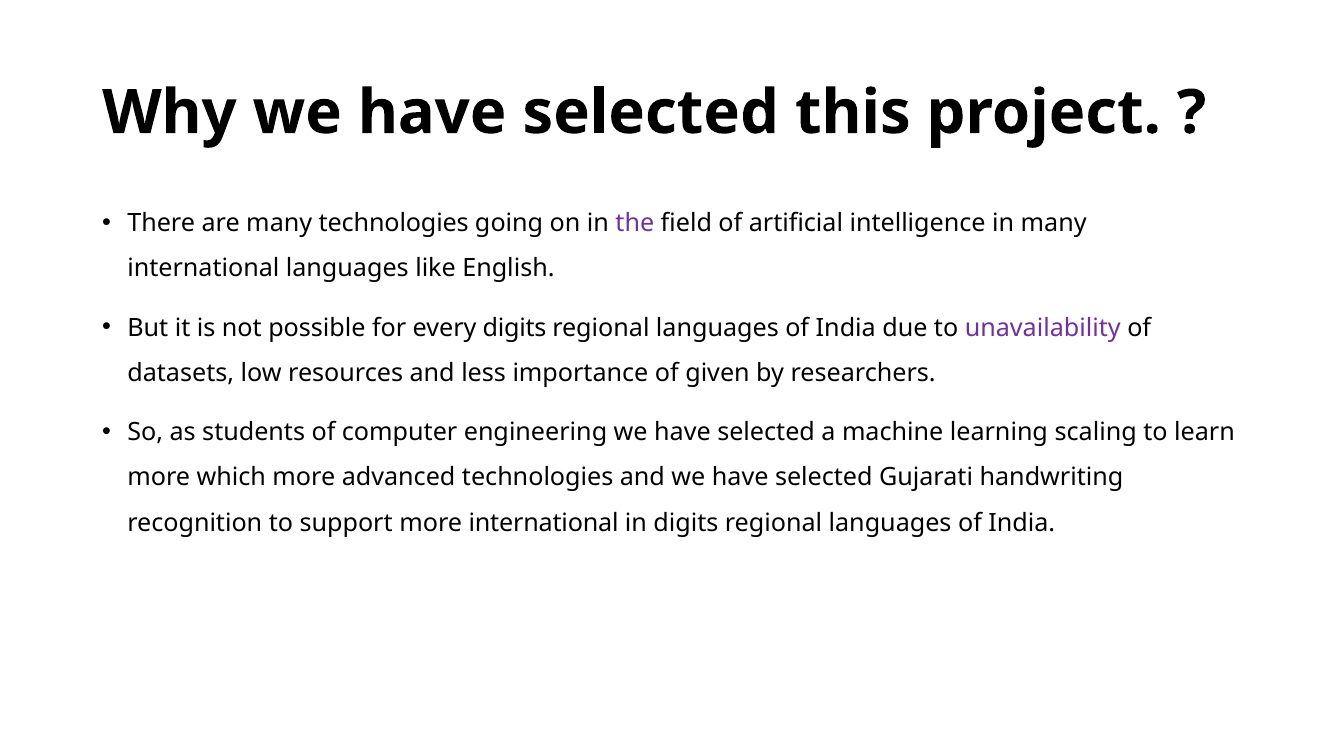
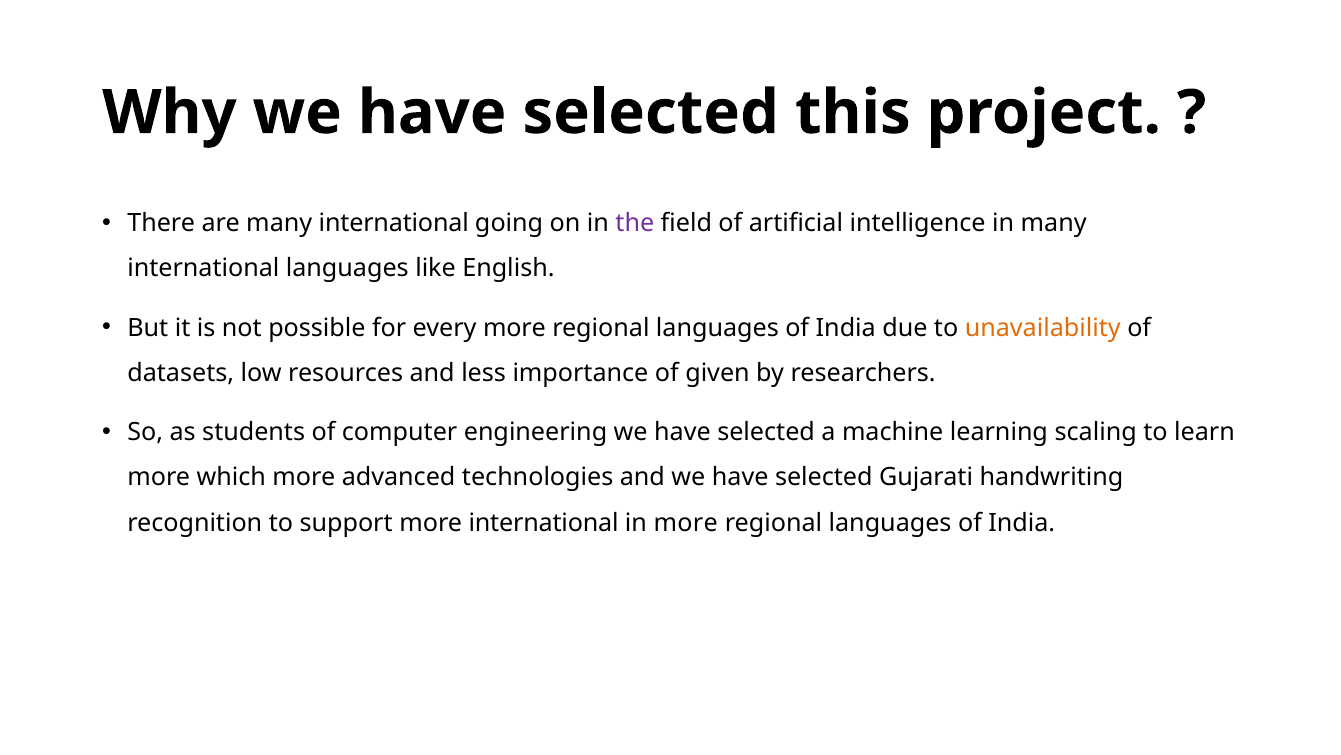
are many technologies: technologies -> international (394, 223)
every digits: digits -> more (514, 327)
unavailability colour: purple -> orange (1043, 327)
in digits: digits -> more (686, 522)
